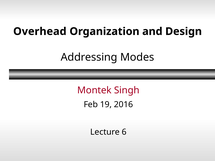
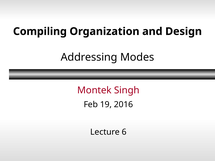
Overhead: Overhead -> Compiling (40, 31)
